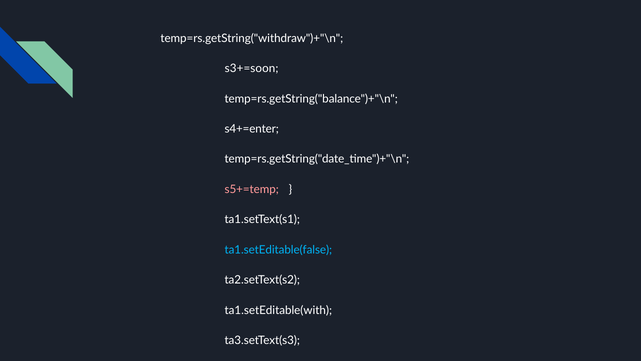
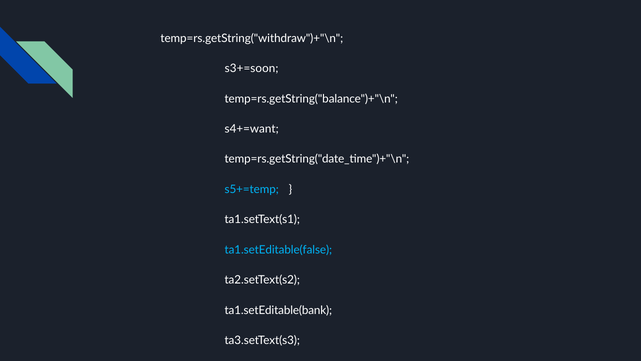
s4+=enter: s4+=enter -> s4+=want (252, 129)
s5+=temp colour: pink -> light blue (252, 189)
ta1.setEditable(with: ta1.setEditable(with -> ta1.setEditable(bank (278, 310)
